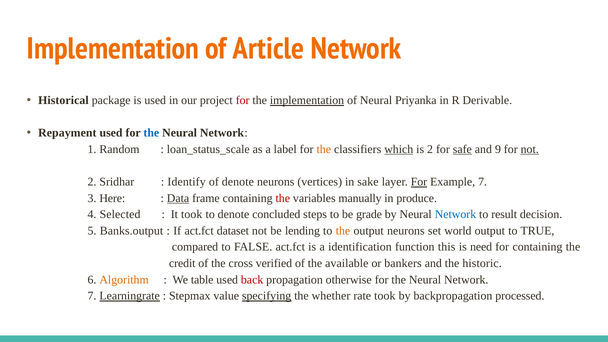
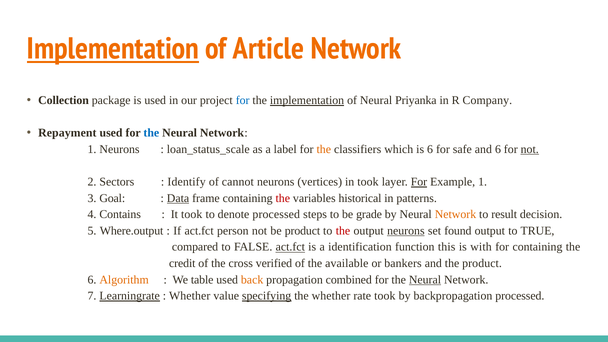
Implementation underline: none -> present (113, 49)
Historical: Historical -> Collection (64, 100)
for colour: red -> blue (243, 100)
Derivable: Derivable -> Company (487, 100)
1 Random: Random -> Neurons (120, 149)
which underline: present -> none (399, 149)
is 2: 2 -> 6 (430, 149)
safe underline: present -> none (462, 149)
and 9: 9 -> 6 (498, 149)
Sridhar: Sridhar -> Sectors (117, 182)
of denote: denote -> cannot (238, 182)
in sake: sake -> took (368, 182)
Example 7: 7 -> 1 (483, 182)
Here: Here -> Goal (112, 198)
manually: manually -> historical (360, 198)
produce: produce -> patterns (417, 198)
Selected: Selected -> Contains (120, 214)
denote concluded: concluded -> processed (276, 214)
Network colour: blue -> orange (455, 214)
Banks.output: Banks.output -> Where.output (132, 231)
dataset: dataset -> person (233, 231)
be lending: lending -> product (302, 231)
the colour: orange -> red (343, 231)
neurons underline: none -> present (406, 231)
world: world -> found (458, 231)
act.fct underline: none -> present (290, 247)
need: need -> with (481, 247)
the historic: historic -> product (482, 263)
back colour: red -> orange (252, 280)
otherwise: otherwise -> combined (349, 280)
Neural underline: none -> present (425, 280)
Stepmax: Stepmax -> Whether (190, 296)
